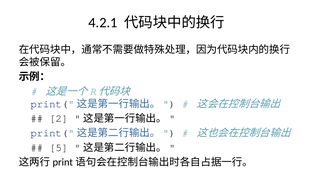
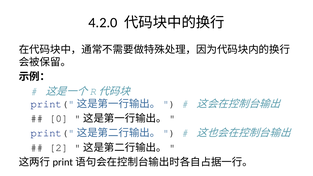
4.2.1: 4.2.1 -> 4.2.0 (103, 23)
2: 2 -> 0 (59, 118)
5: 5 -> 2 (59, 148)
